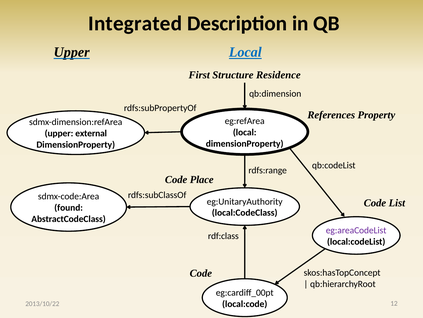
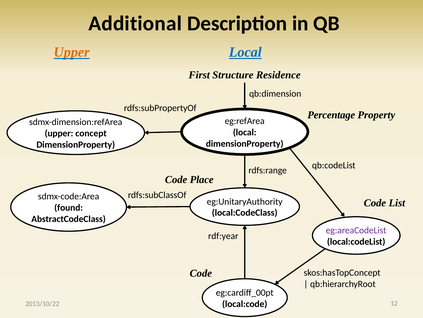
Integrated: Integrated -> Additional (135, 23)
Upper colour: black -> orange (72, 52)
References: References -> Percentage (331, 115)
external: external -> concept (91, 133)
rdf:class: rdf:class -> rdf:year (223, 235)
